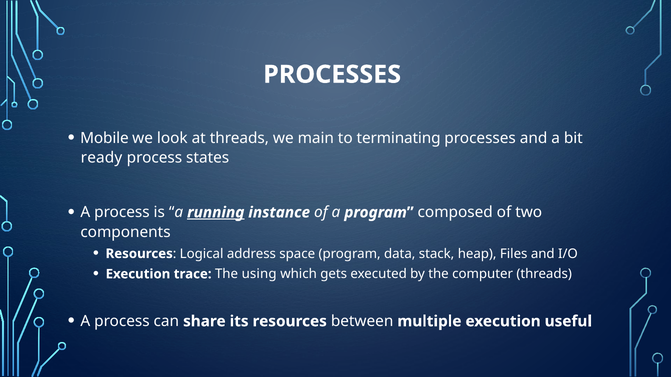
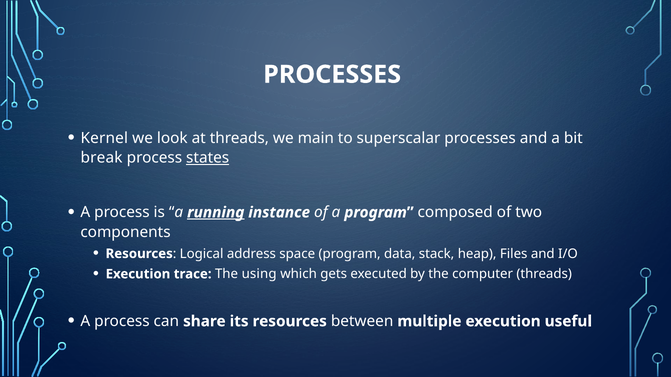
Mobile: Mobile -> Kernel (104, 138)
terminating: terminating -> superscalar (399, 138)
ready: ready -> break (102, 158)
states underline: none -> present (208, 158)
